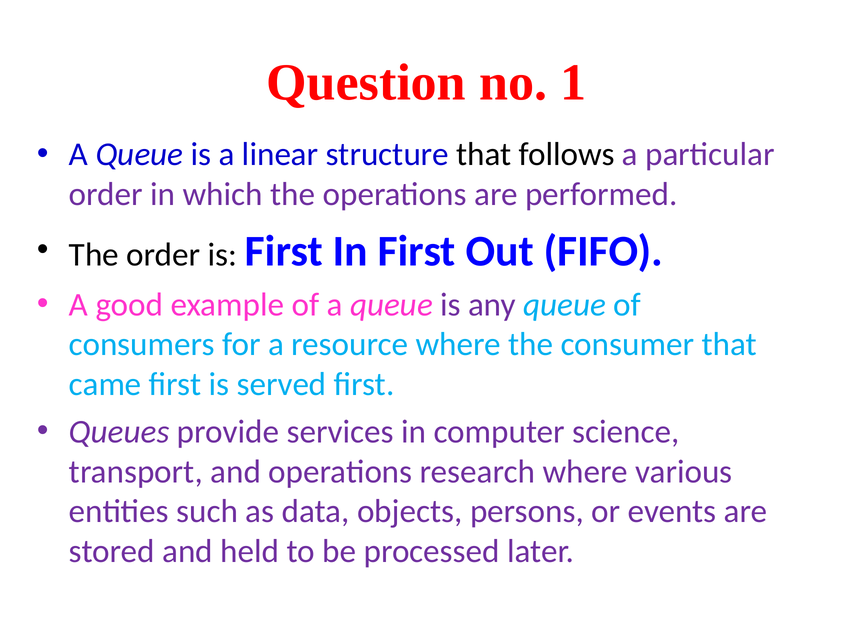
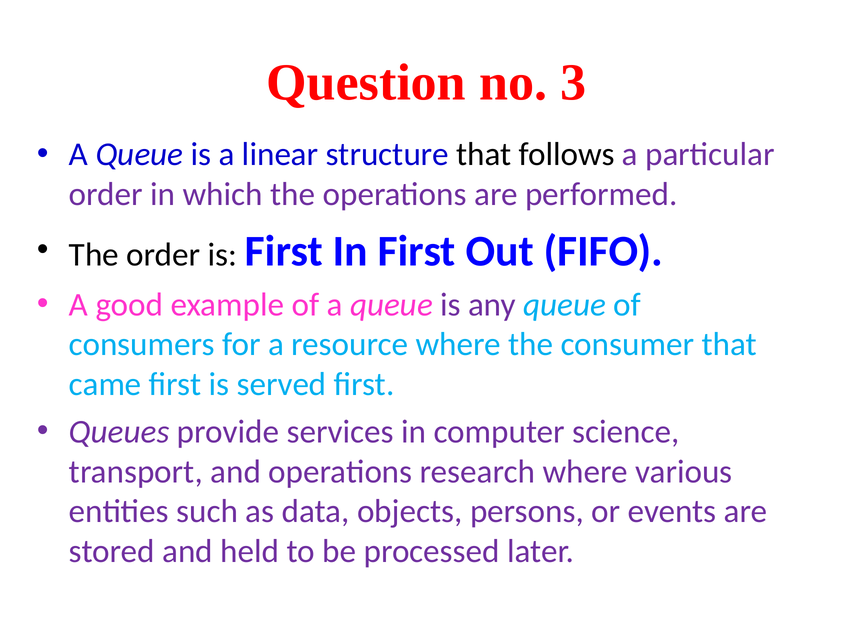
1: 1 -> 3 (573, 83)
